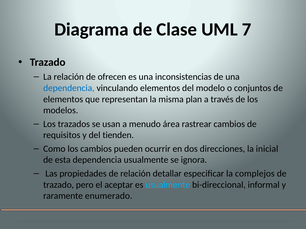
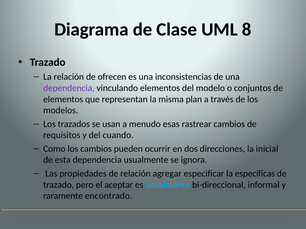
7: 7 -> 8 (247, 30)
dependencia colour: blue -> purple (69, 88)
área: área -> esas (171, 124)
tienden: tienden -> cuando (118, 135)
detallar: detallar -> agregar (167, 174)
complejos: complejos -> específicas (255, 174)
enumerado: enumerado -> encontrado (109, 196)
